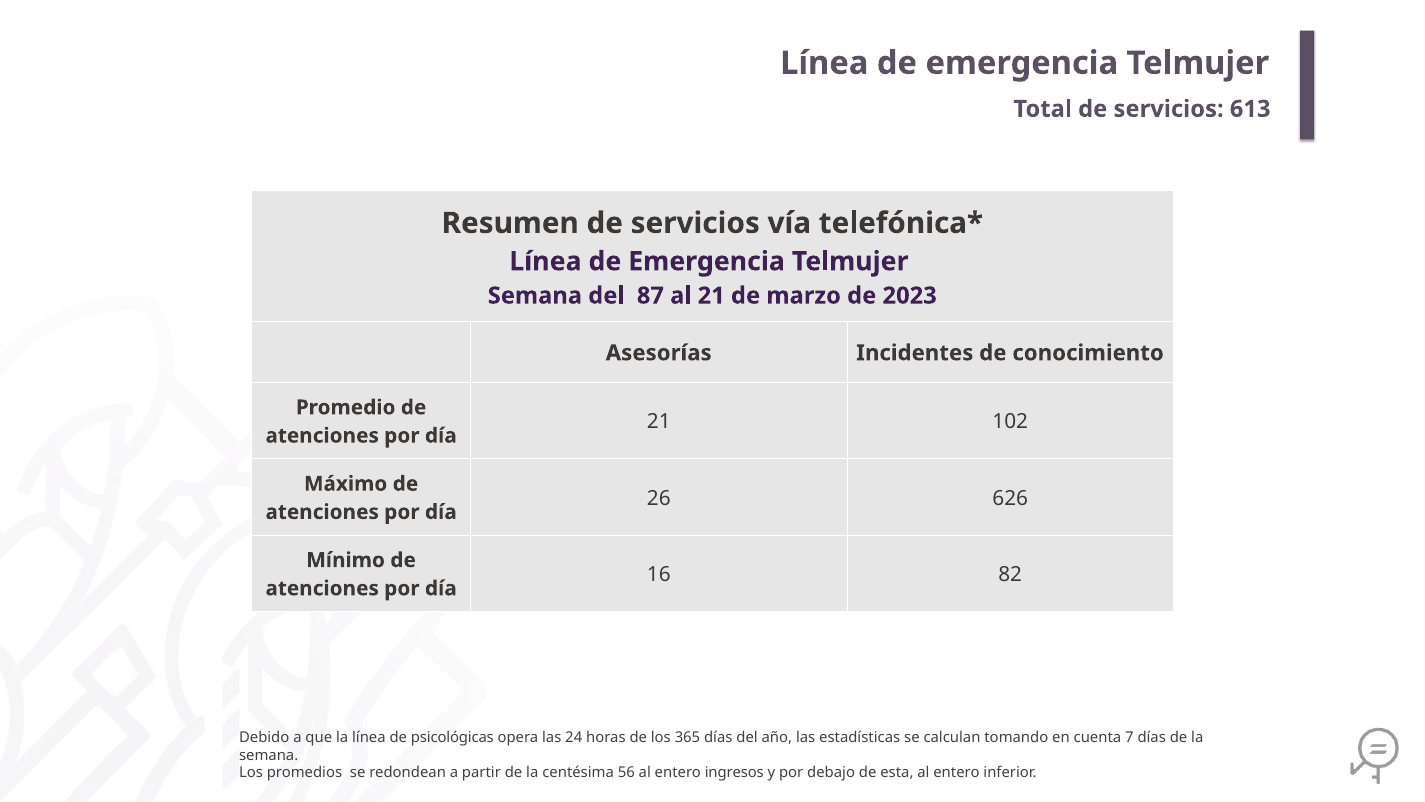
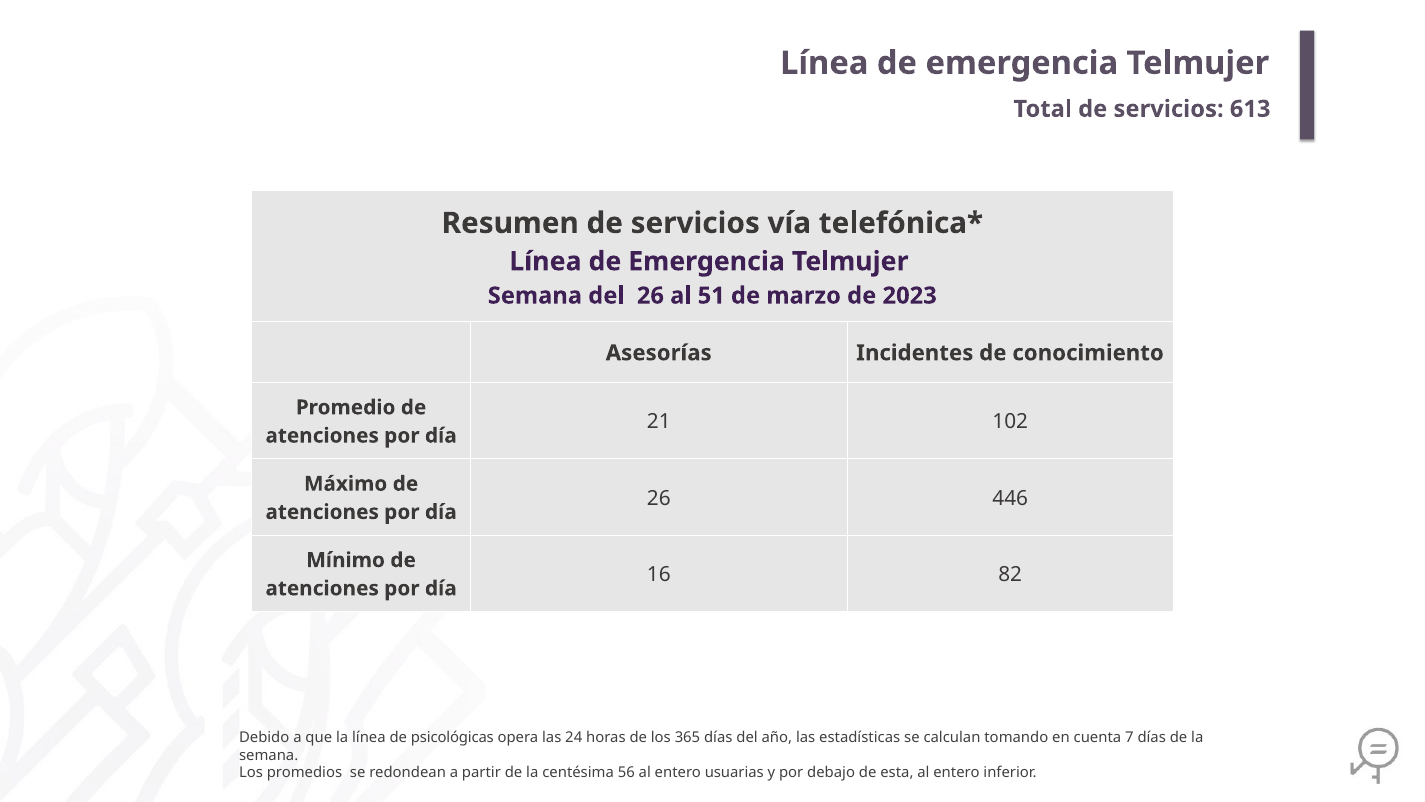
del 87: 87 -> 26 (650, 296)
al 21: 21 -> 51 (711, 296)
626: 626 -> 446 (1010, 498)
ingresos: ingresos -> usuarias (734, 773)
